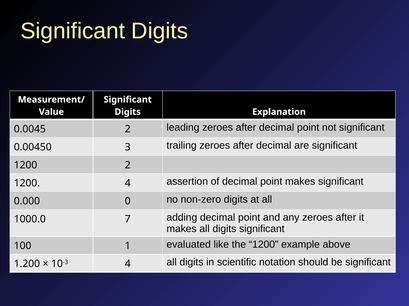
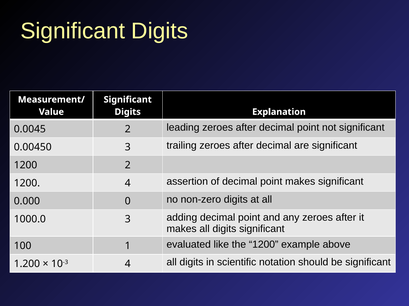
1000.0 7: 7 -> 3 (128, 220)
